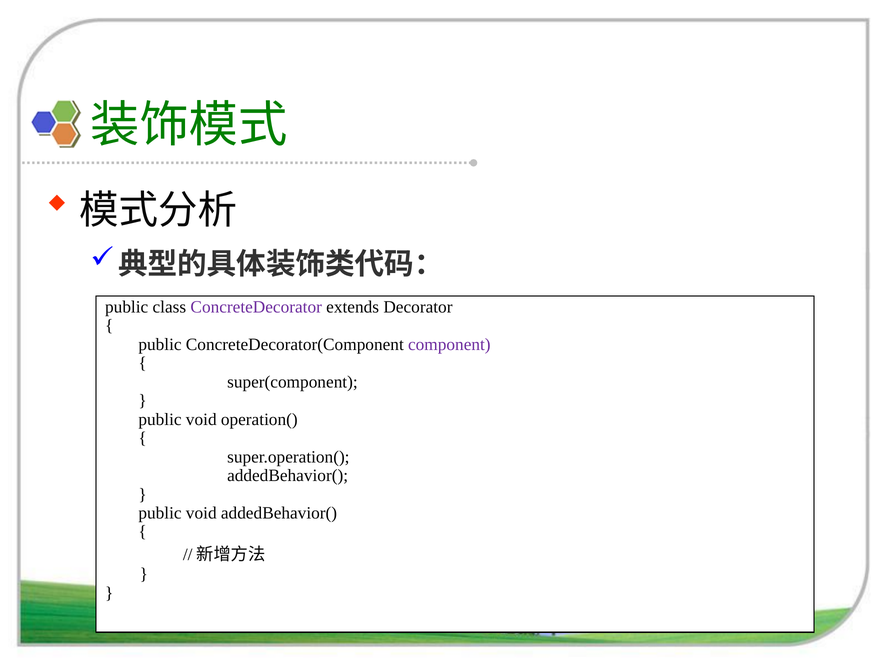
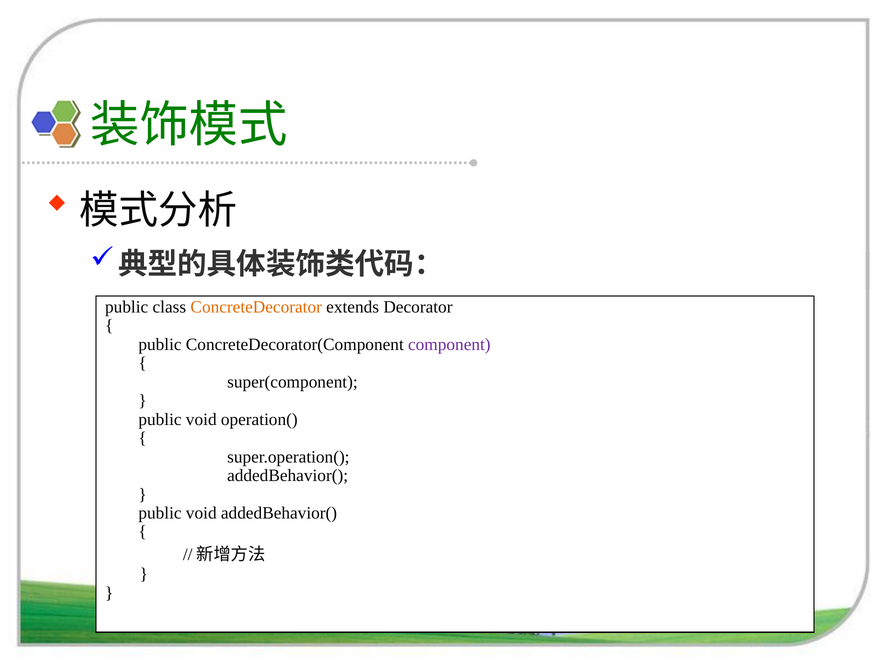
ConcreteDecorator colour: purple -> orange (256, 307)
